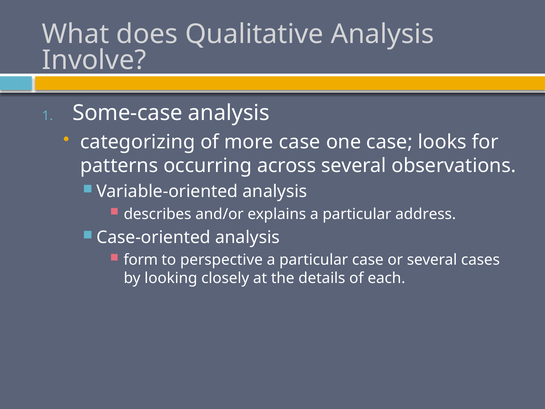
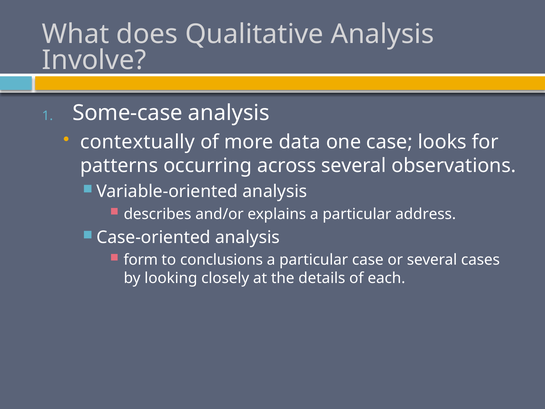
categorizing: categorizing -> contextually (138, 142)
more case: case -> data (300, 142)
perspective: perspective -> conclusions (222, 260)
